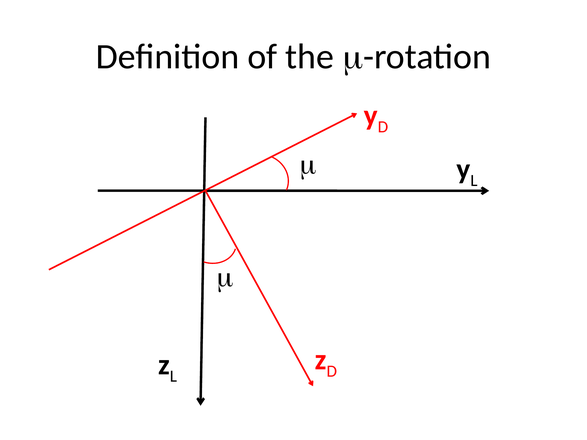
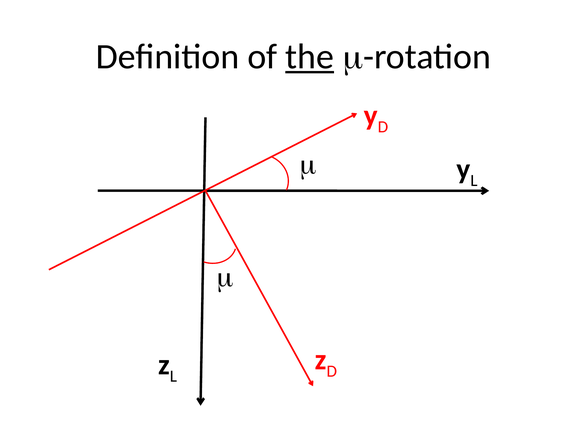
the underline: none -> present (310, 57)
